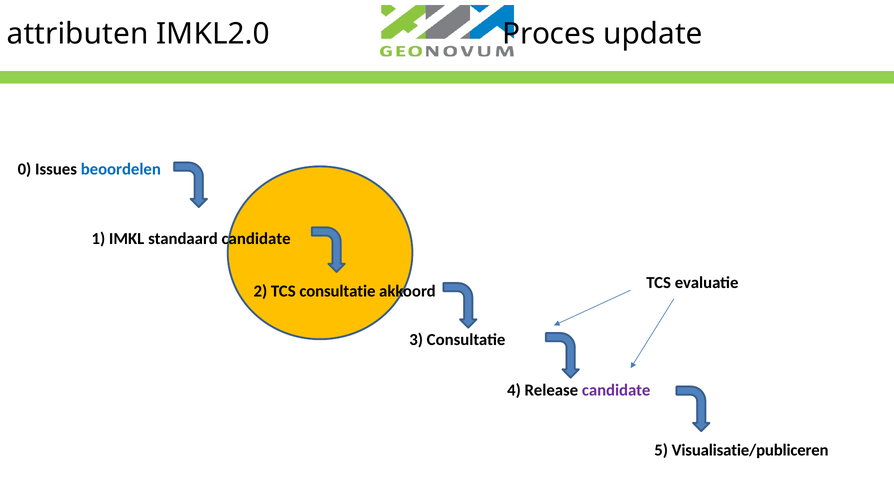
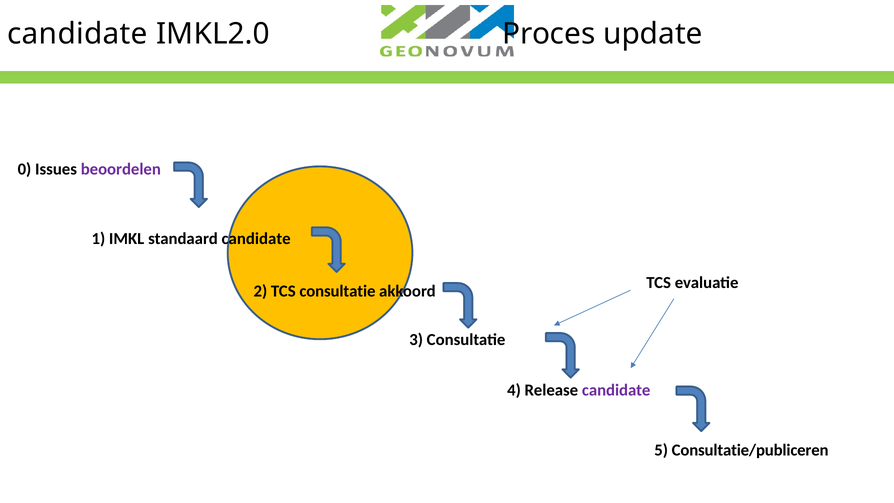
attributen: attributen -> candidate (78, 34)
beoordelen colour: blue -> purple (121, 169)
Visualisatie/publiceren: Visualisatie/publiceren -> Consultatie/publiceren (750, 450)
